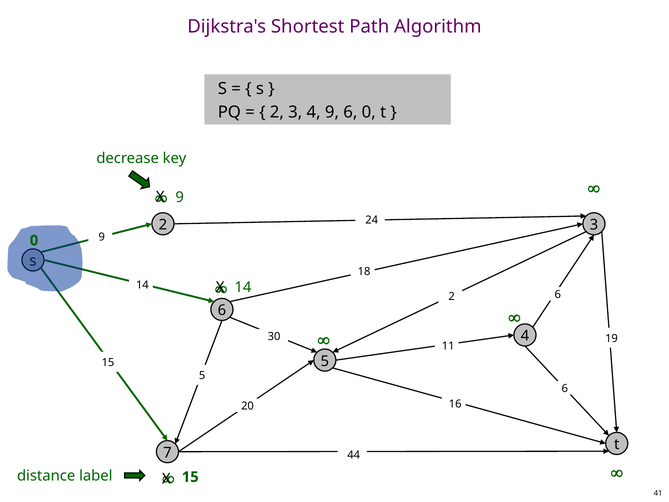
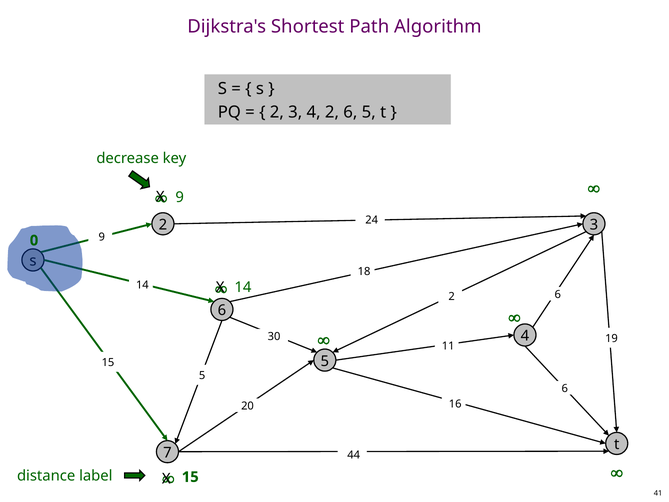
4 9: 9 -> 2 (332, 112)
6 0: 0 -> 5 (369, 112)
